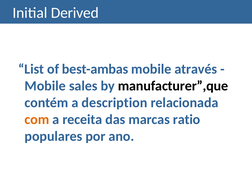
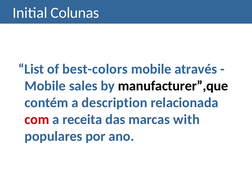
Derived: Derived -> Colunas (75, 13)
best-ambas: best-ambas -> best-colors (95, 69)
com colour: orange -> red (37, 120)
ratio: ratio -> with (187, 120)
